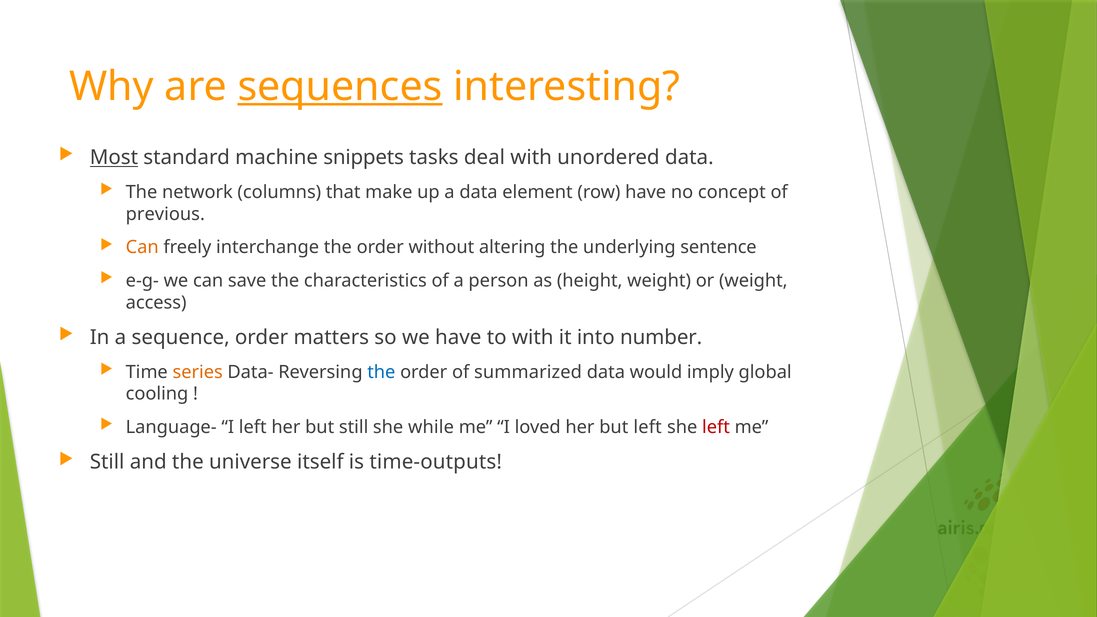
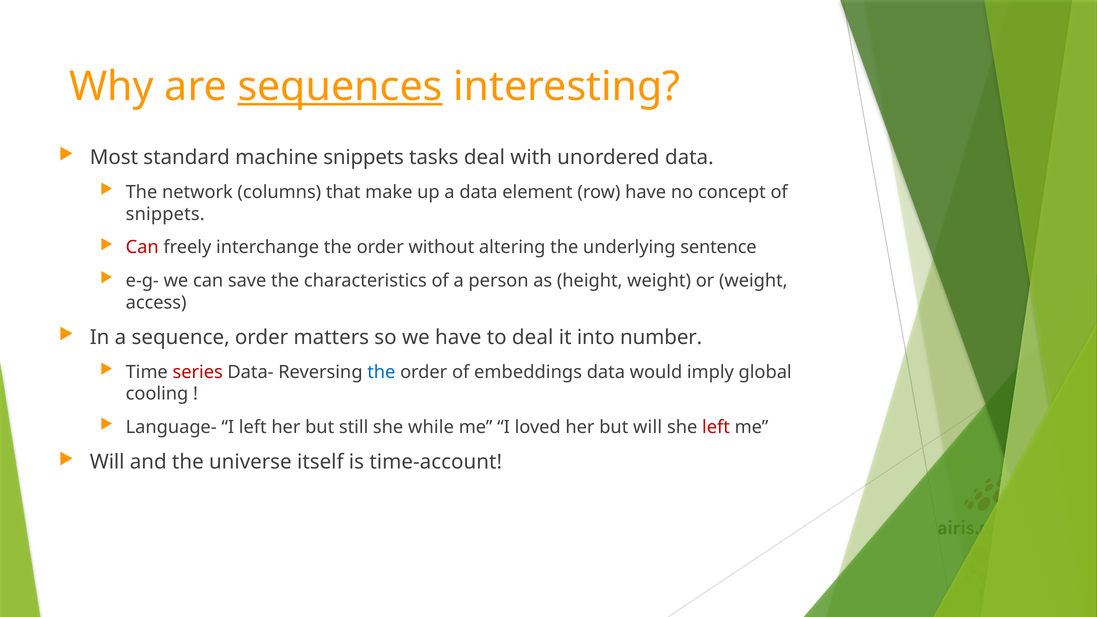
Most underline: present -> none (114, 158)
previous: previous -> snippets (165, 214)
Can colour: orange -> red (142, 247)
to with: with -> deal (533, 337)
series colour: orange -> red (198, 372)
summarized: summarized -> embeddings (528, 372)
but left: left -> will (648, 427)
Still: Still -> Will (107, 462)
time-outputs: time-outputs -> time-account (436, 462)
